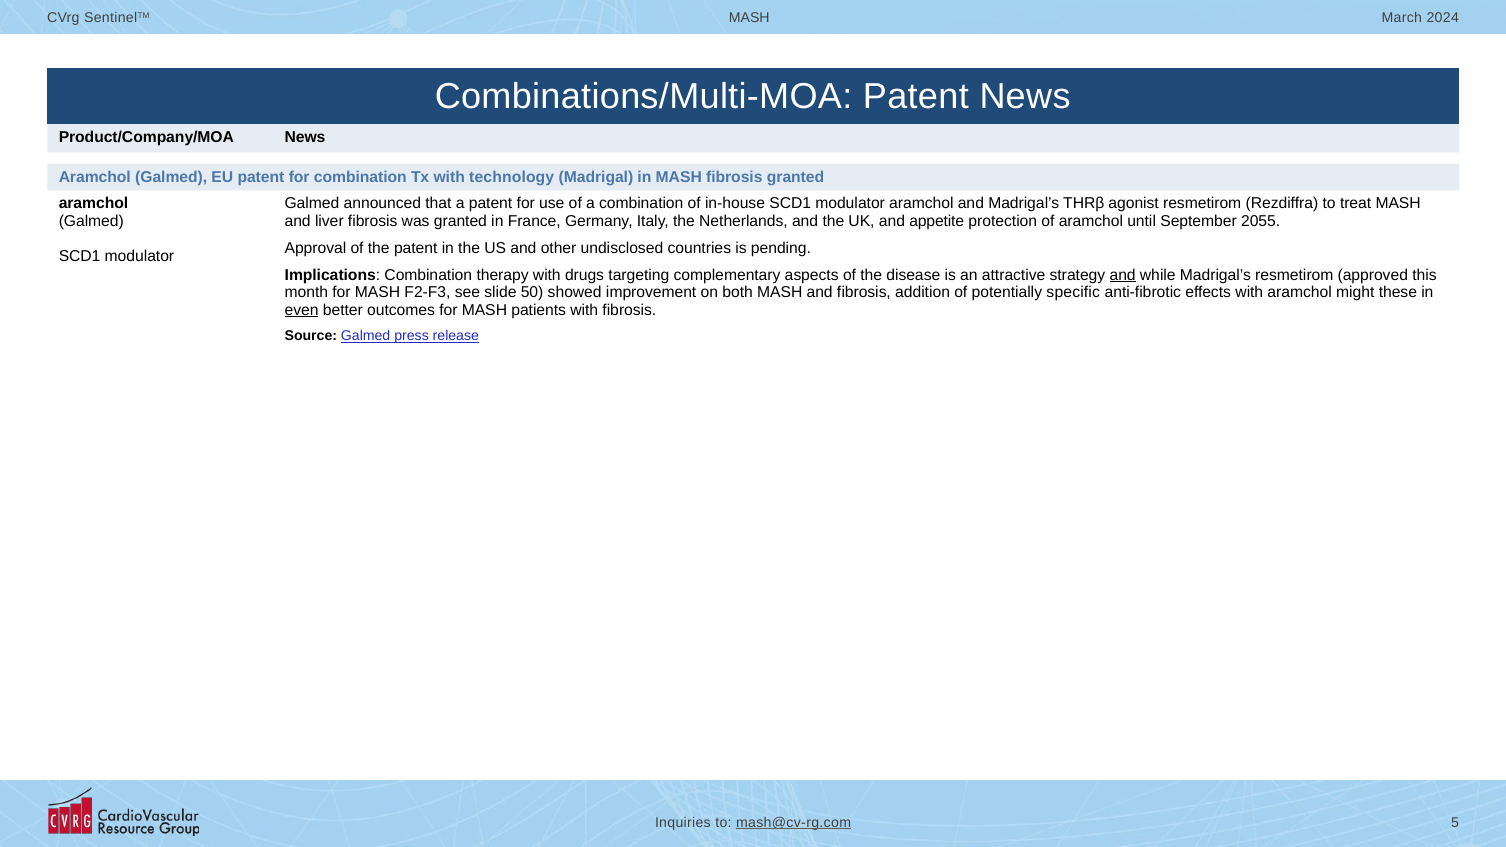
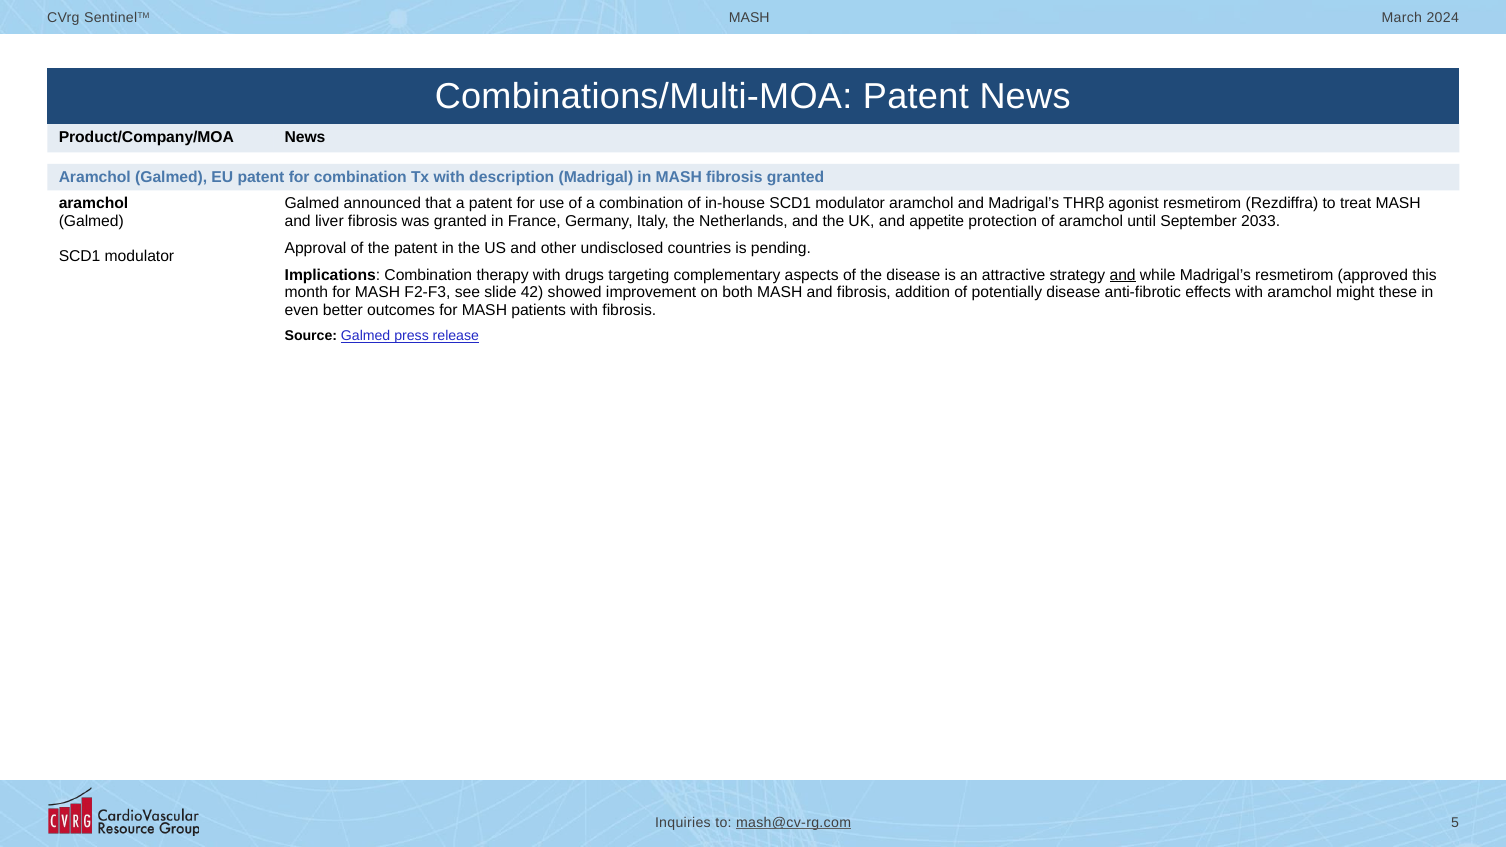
technology: technology -> description (512, 177)
2055: 2055 -> 2033 (1261, 221)
50: 50 -> 42 (532, 293)
potentially specific: specific -> disease (1073, 293)
even underline: present -> none (302, 310)
